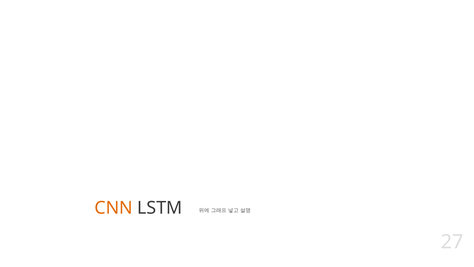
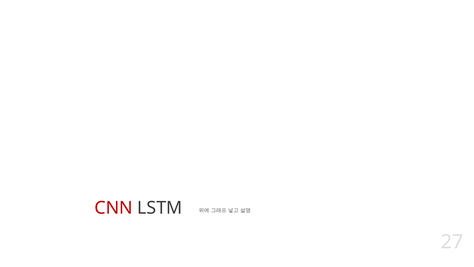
CNN colour: orange -> red (114, 208)
